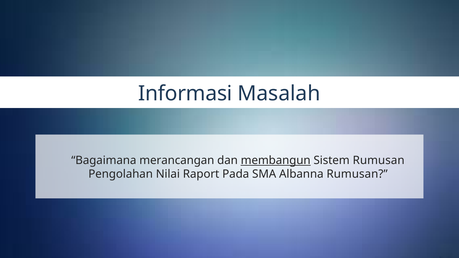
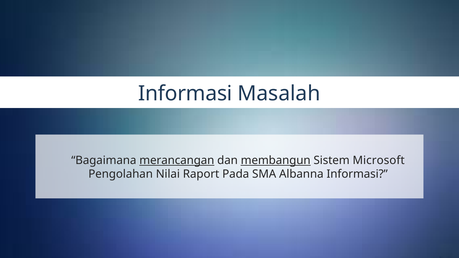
merancangan underline: none -> present (177, 161)
Sistem Rumusan: Rumusan -> Microsoft (379, 161)
Albanna Rumusan: Rumusan -> Informasi (357, 174)
